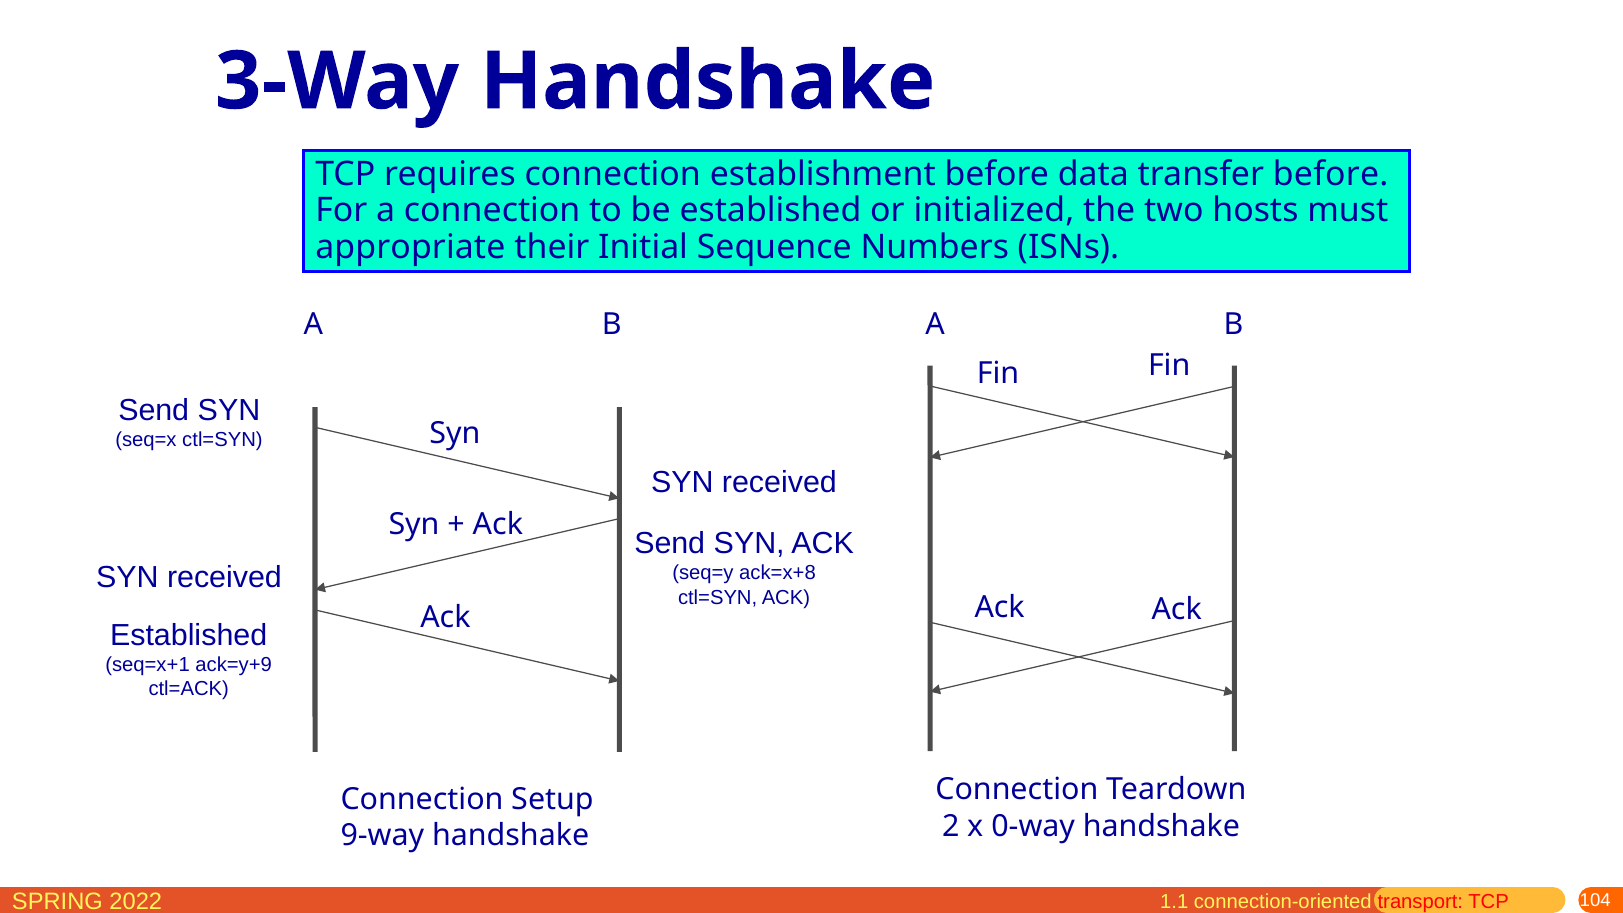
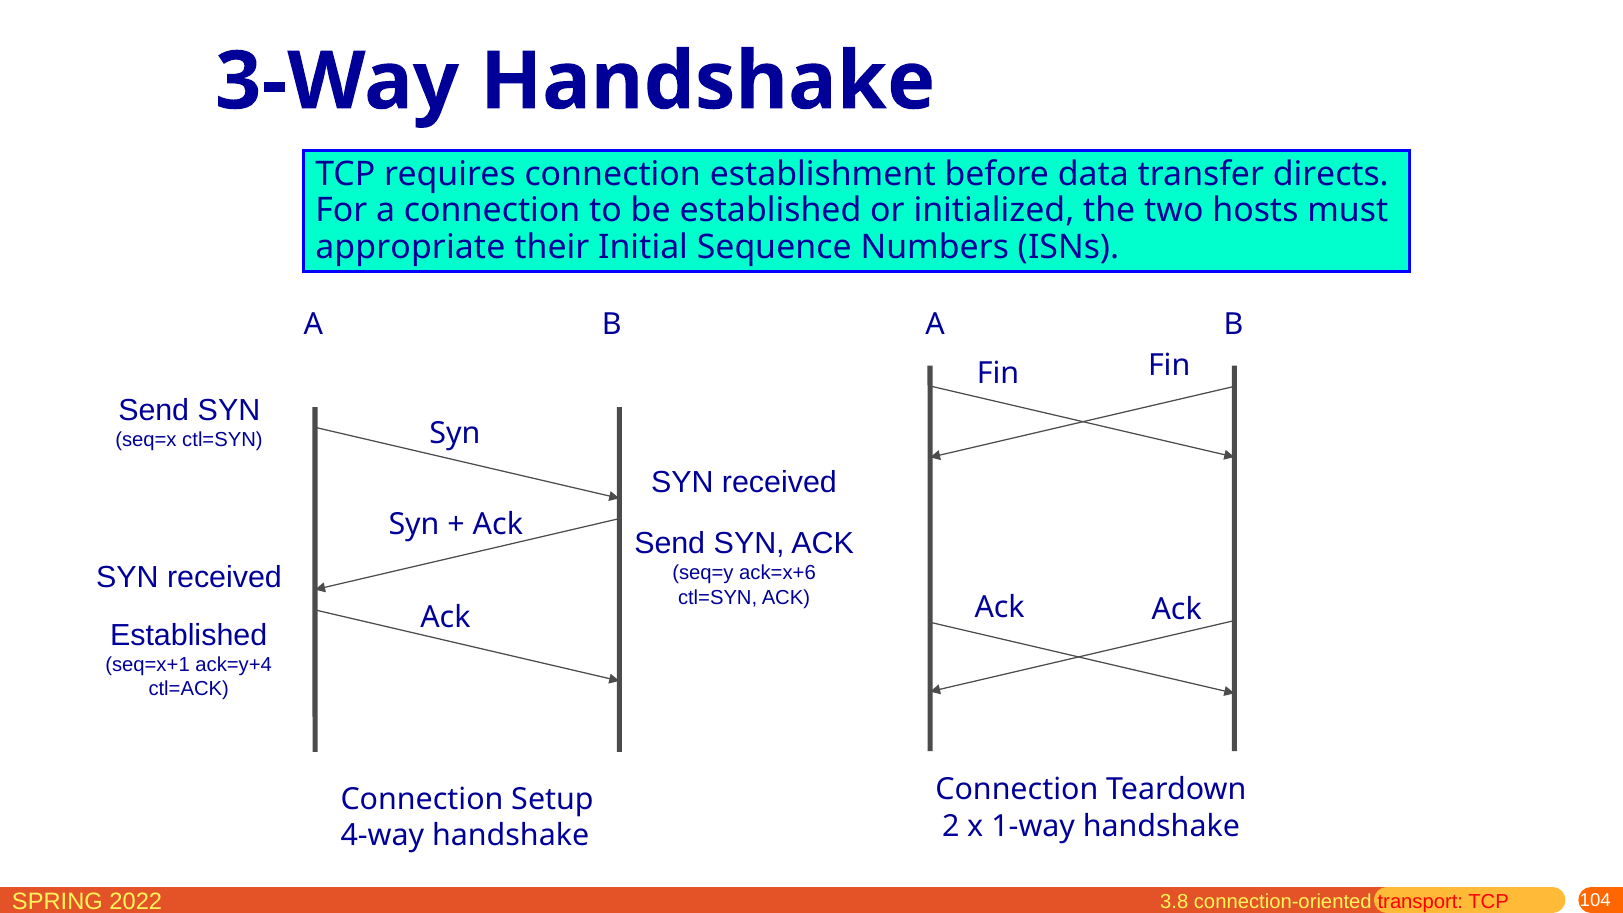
transfer before: before -> directs (1331, 174)
ack=x+8: ack=x+8 -> ack=x+6 (777, 573)
ack=y+9: ack=y+9 -> ack=y+4 (234, 665)
0-way: 0-way -> 1-way (1033, 826)
9-way: 9-way -> 4-way (382, 836)
1.1: 1.1 -> 3.8 (1174, 901)
